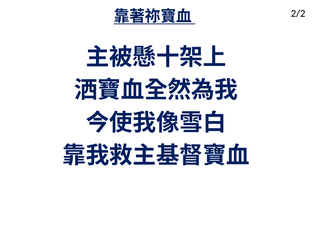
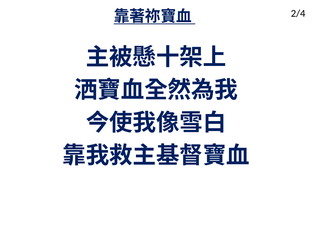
2/2: 2/2 -> 2/4 (298, 13)
